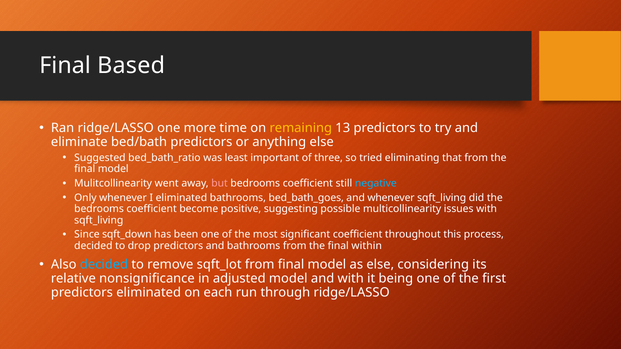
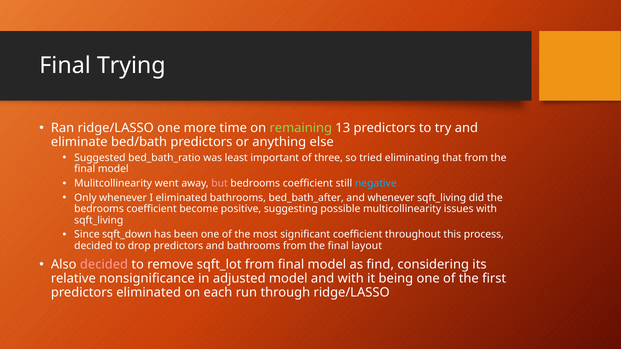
Based: Based -> Trying (131, 66)
remaining colour: yellow -> light green (301, 128)
bed_bath_goes: bed_bath_goes -> bed_bath_after (306, 198)
within: within -> layout (367, 246)
decided colour: light blue -> pink (104, 265)
as else: else -> find (380, 265)
